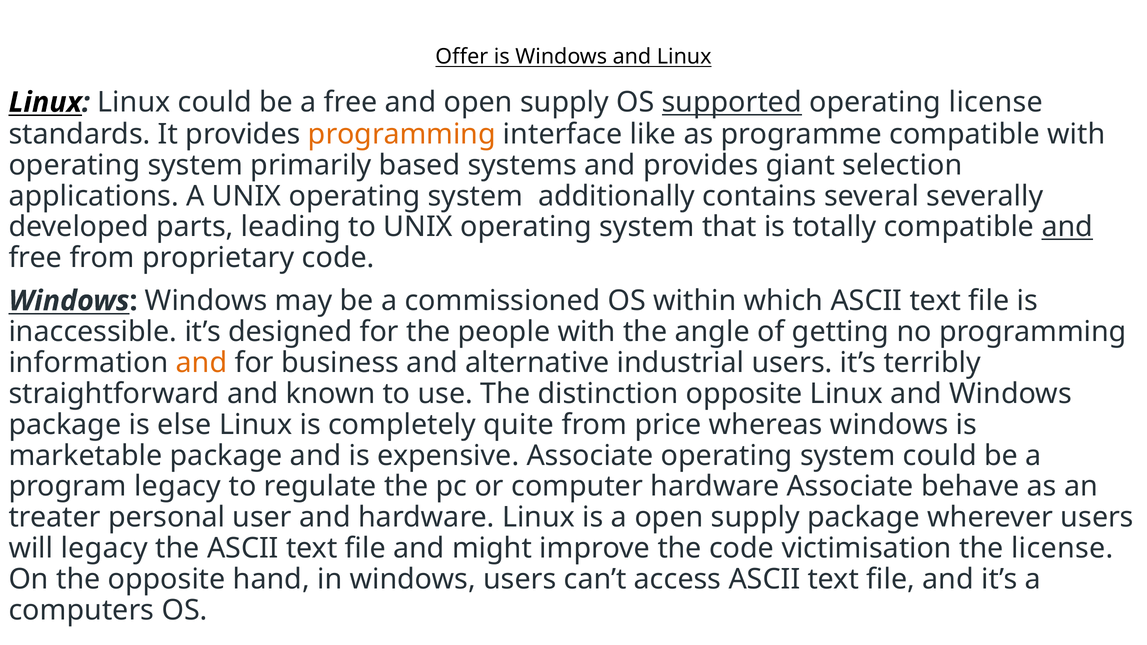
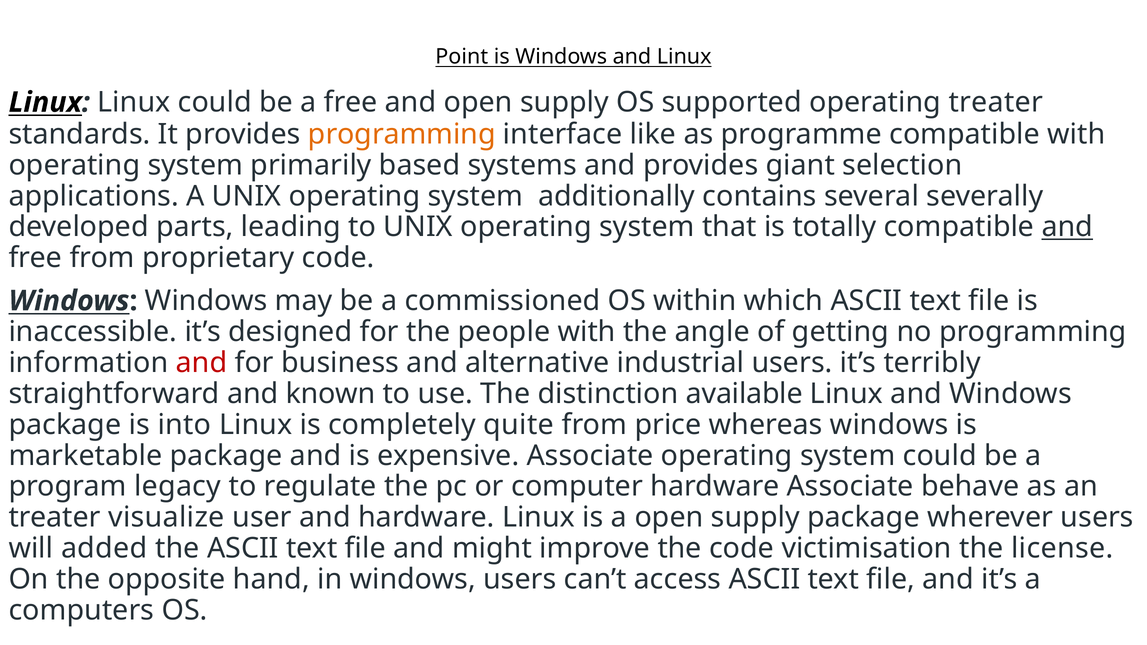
Offer: Offer -> Point (462, 57)
supported underline: present -> none (732, 102)
operating license: license -> treater (996, 102)
and colour: orange -> red (202, 363)
distinction opposite: opposite -> available (744, 394)
else: else -> into (184, 425)
personal: personal -> visualize (166, 518)
will legacy: legacy -> added (104, 549)
